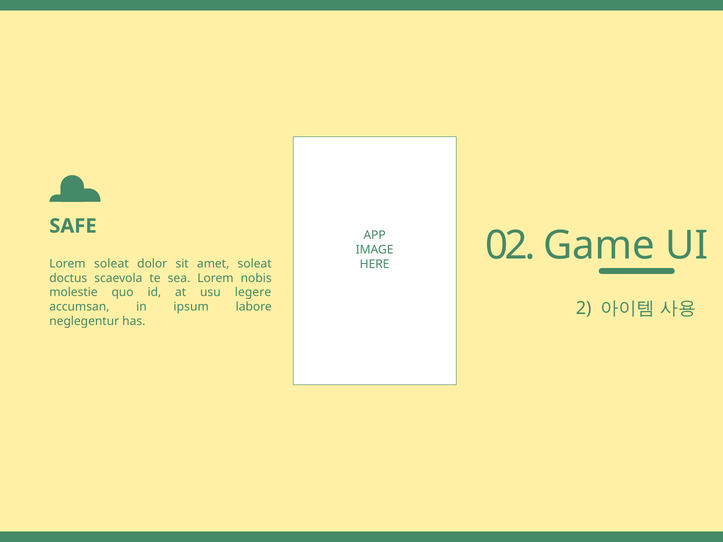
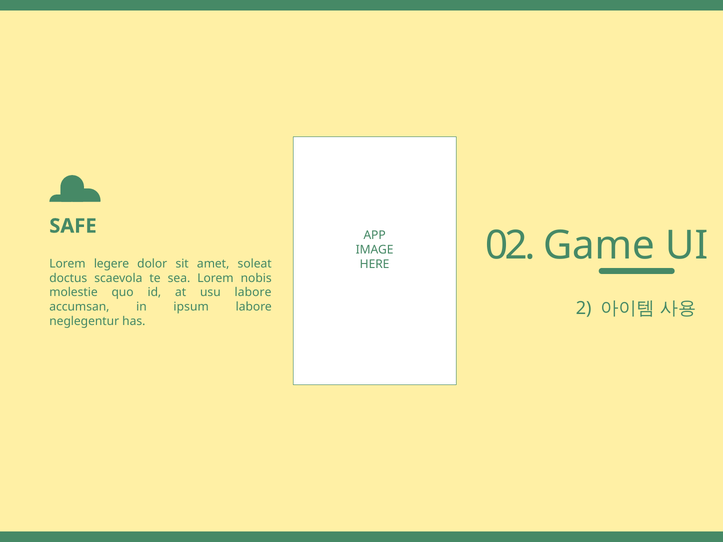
Lorem soleat: soleat -> legere (112, 264)
usu legere: legere -> labore (253, 293)
